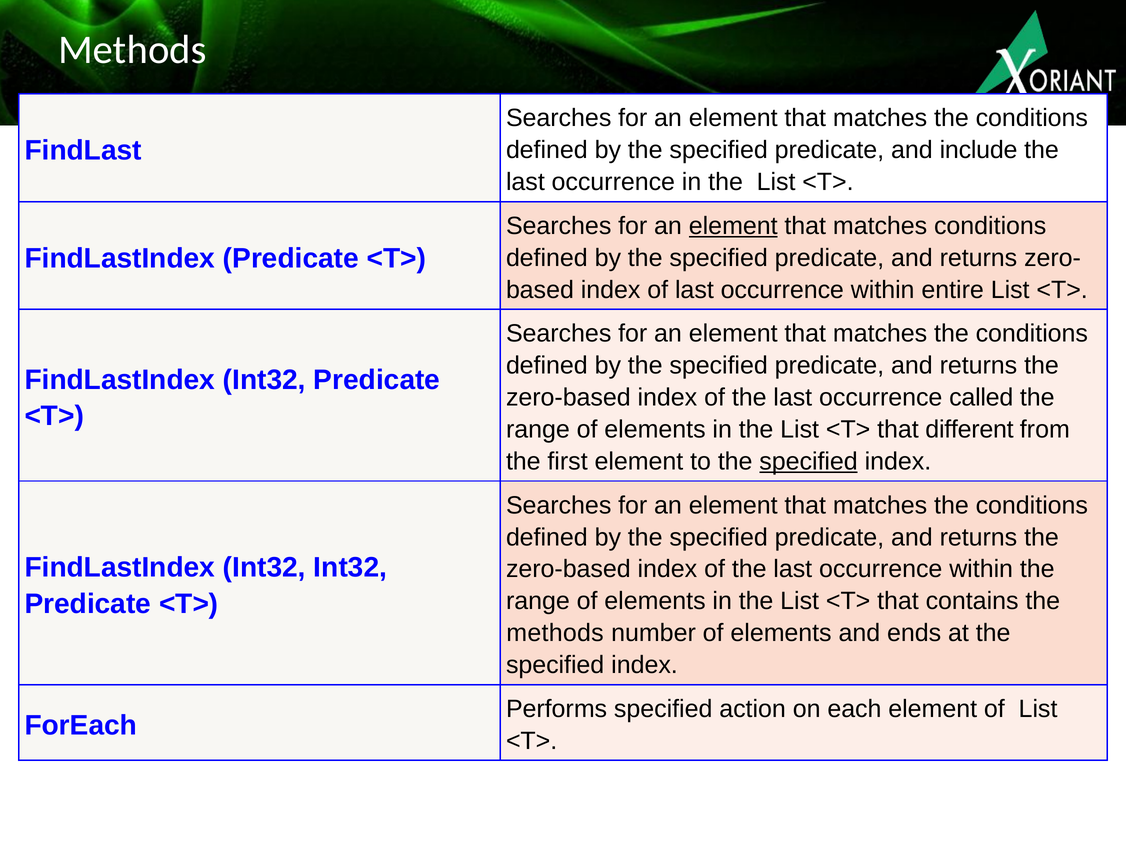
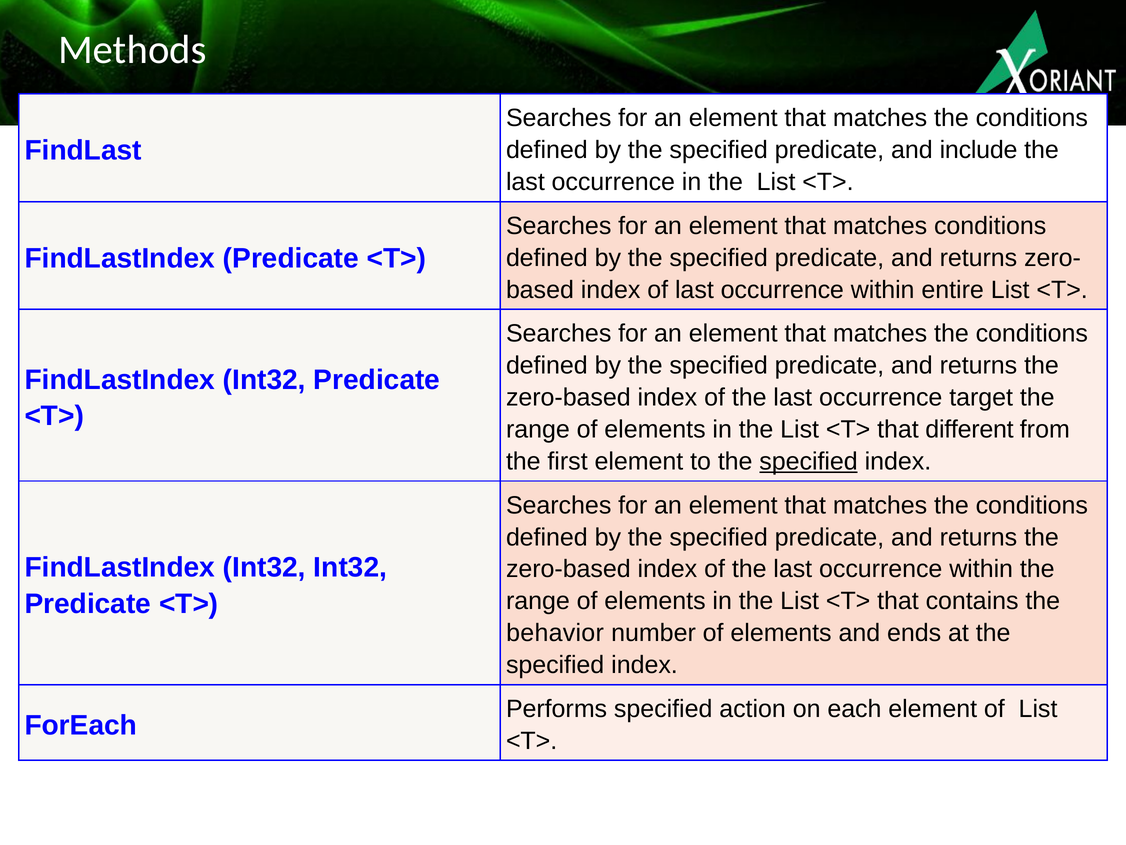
element underline: present -> none (733, 226)
called: called -> target (981, 397)
methods: methods -> behavior (555, 633)
